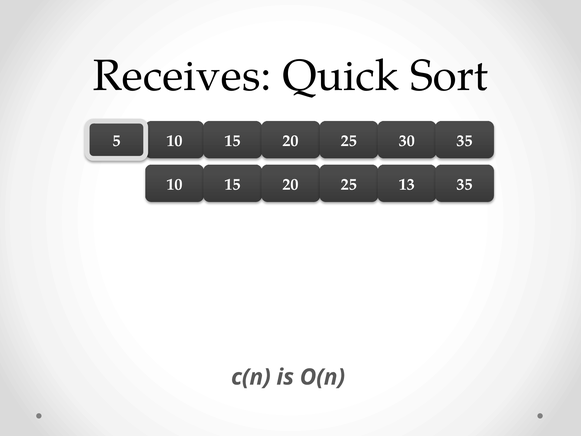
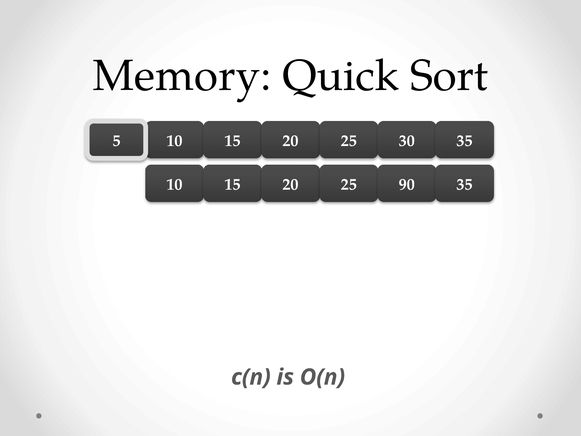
Receives: Receives -> Memory (182, 76)
13: 13 -> 90 (407, 184)
